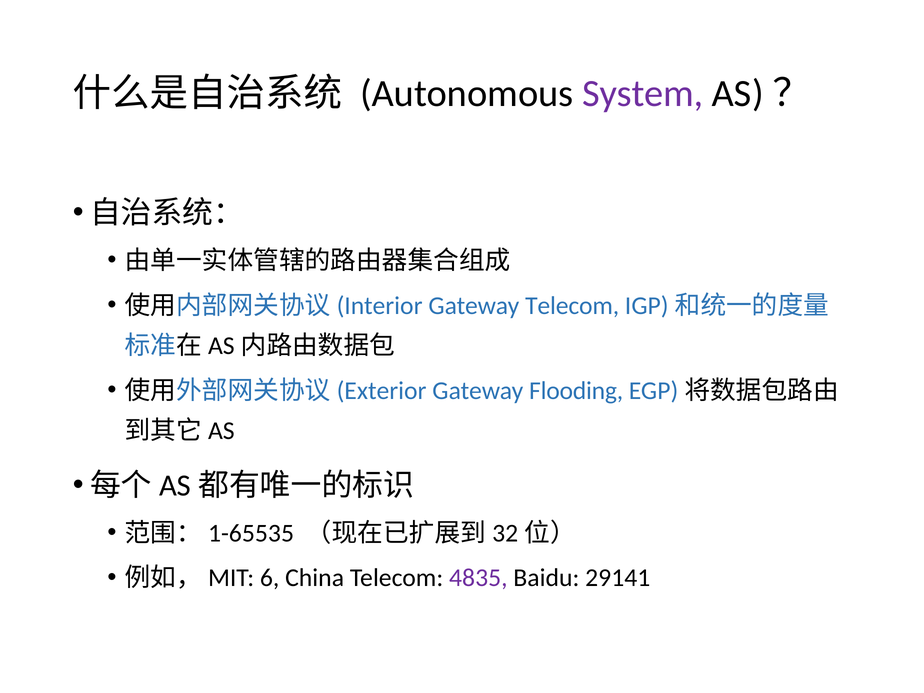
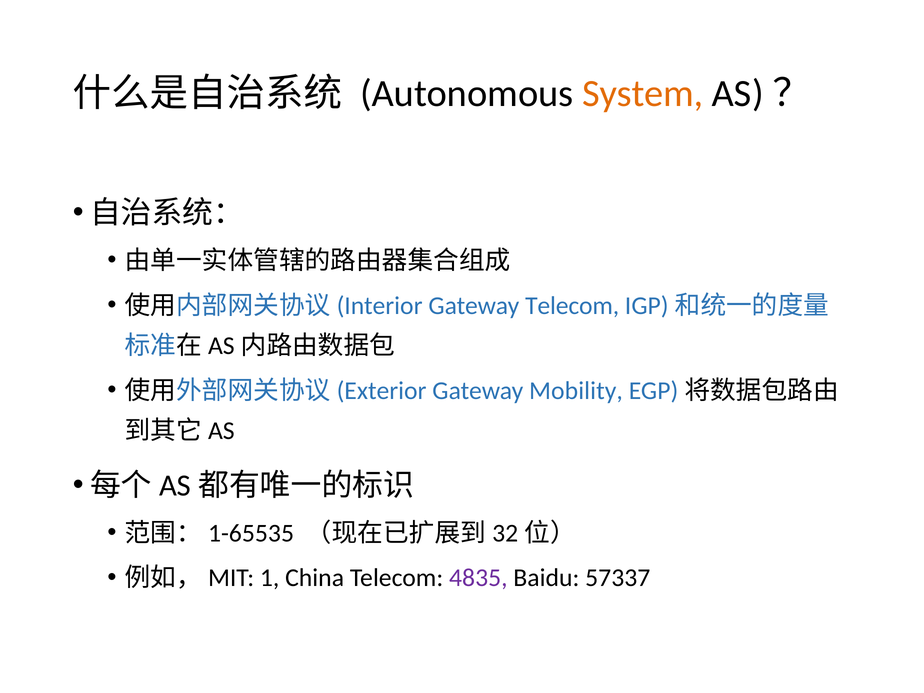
System colour: purple -> orange (643, 94)
Flooding: Flooding -> Mobility (576, 391)
6: 6 -> 1 (270, 578)
29141: 29141 -> 57337 (618, 578)
